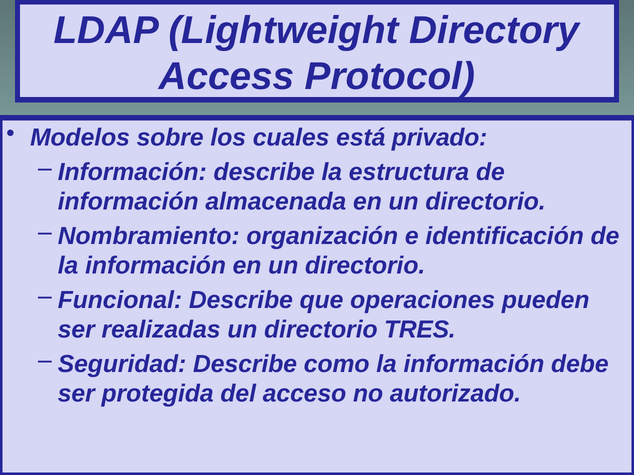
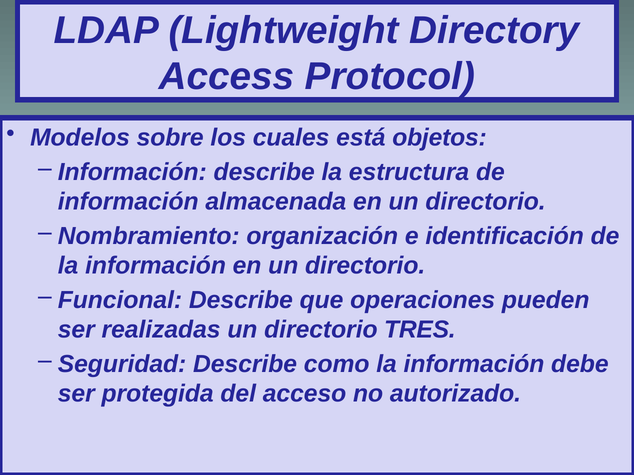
privado: privado -> objetos (440, 138)
